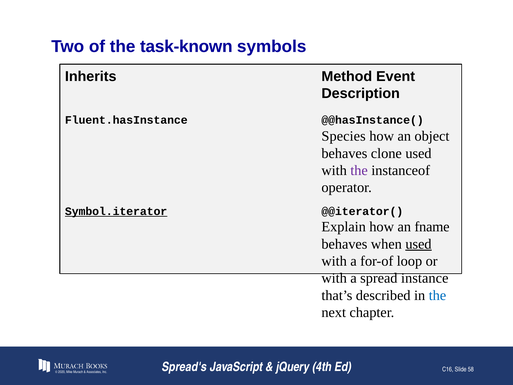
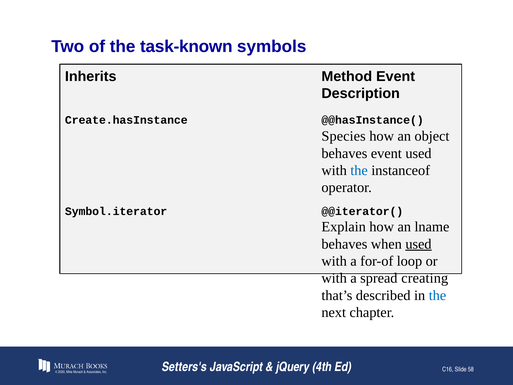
Fluent.hasInstance: Fluent.hasInstance -> Create.hasInstance (126, 120)
behaves clone: clone -> event (386, 153)
the colour: purple -> blue (359, 170)
Symbol.iterator underline: present -> none (116, 211)
fname: fname -> lname (432, 227)
instance: instance -> creating (425, 278)
Spread's: Spread's -> Setters's (184, 367)
